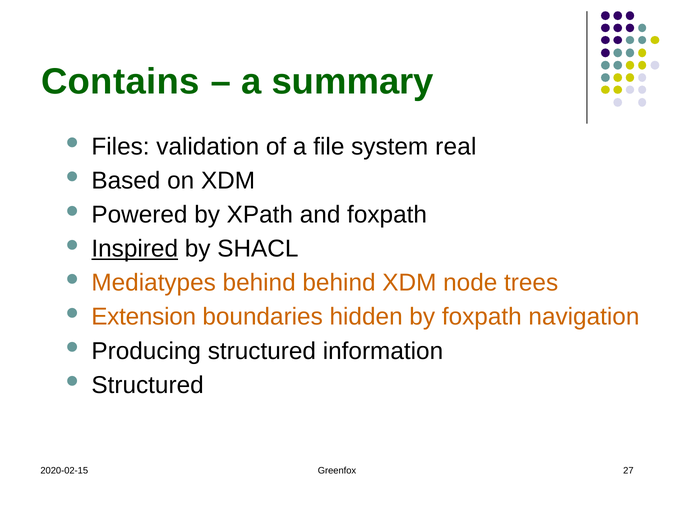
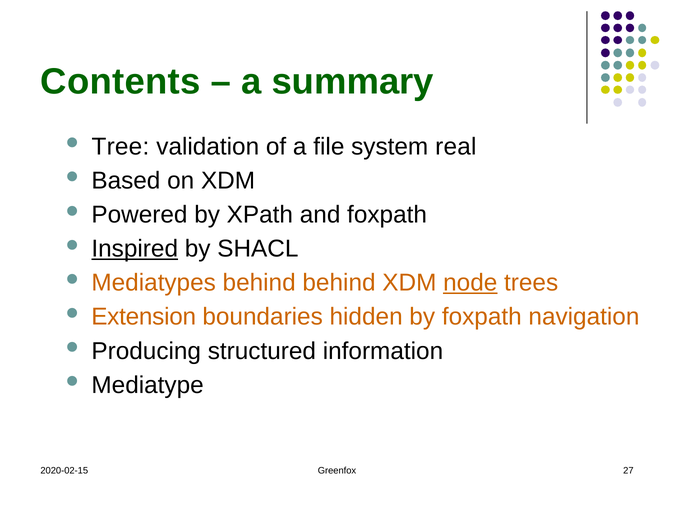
Contains: Contains -> Contents (120, 82)
Files: Files -> Tree (120, 146)
node underline: none -> present (470, 283)
Structured: Structured -> Mediatype (148, 385)
